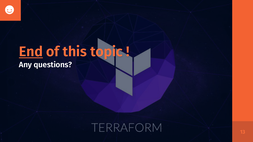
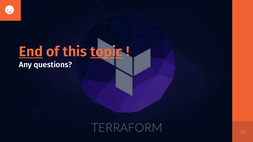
topic underline: none -> present (106, 52)
